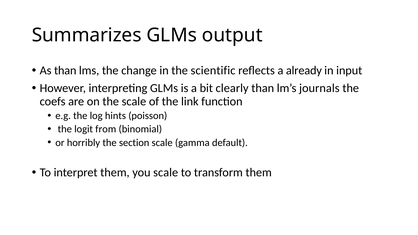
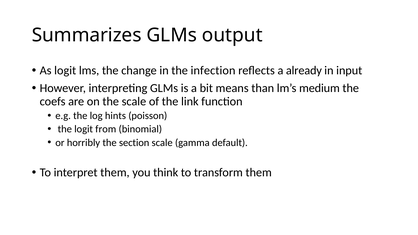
As than: than -> logit (65, 71)
scientific: scientific -> infection (213, 71)
clearly: clearly -> means (232, 88)
journals: journals -> medium (319, 88)
you scale: scale -> think (166, 173)
